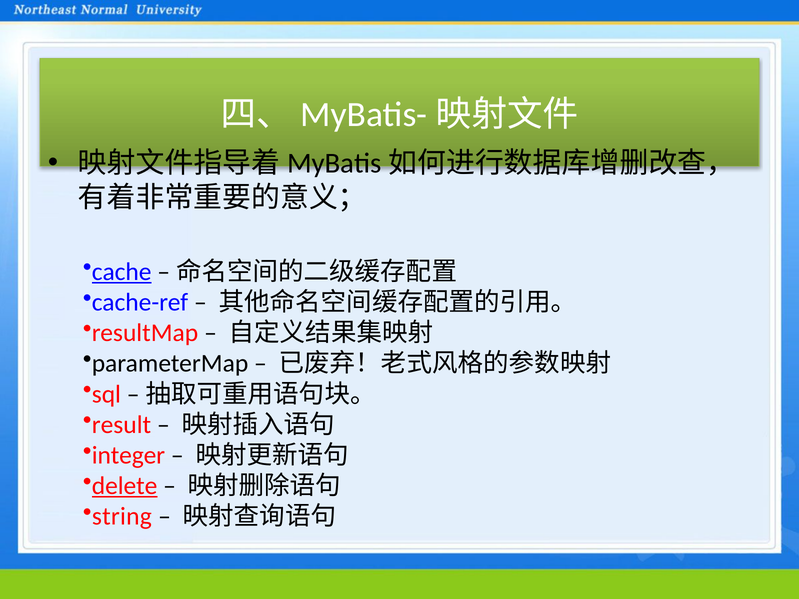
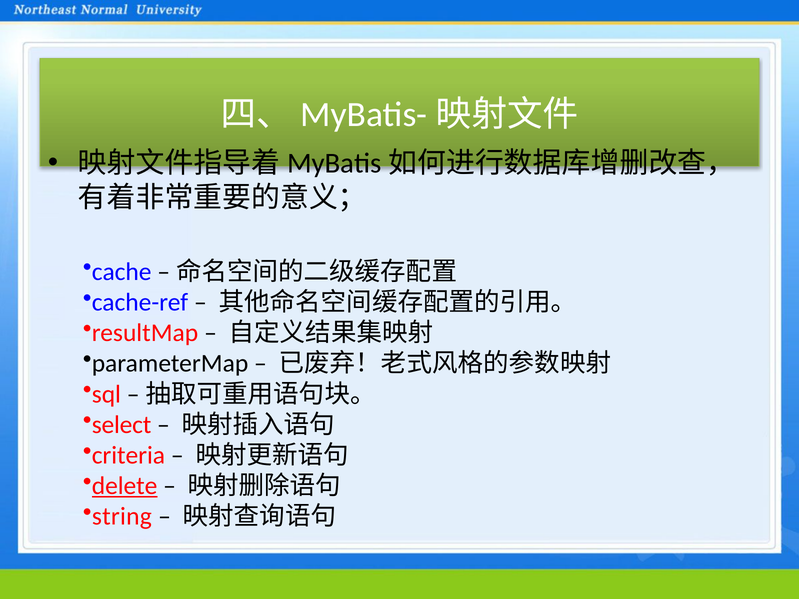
cache underline: present -> none (122, 272)
result: result -> select (122, 425)
integer: integer -> criteria (128, 455)
